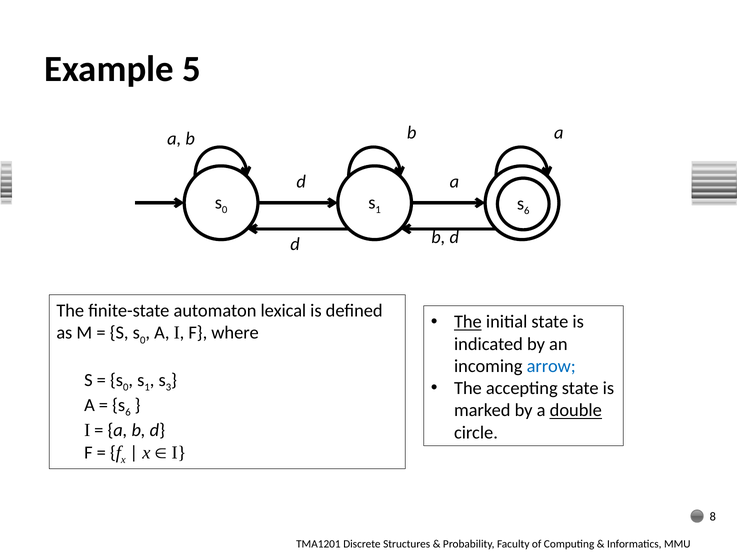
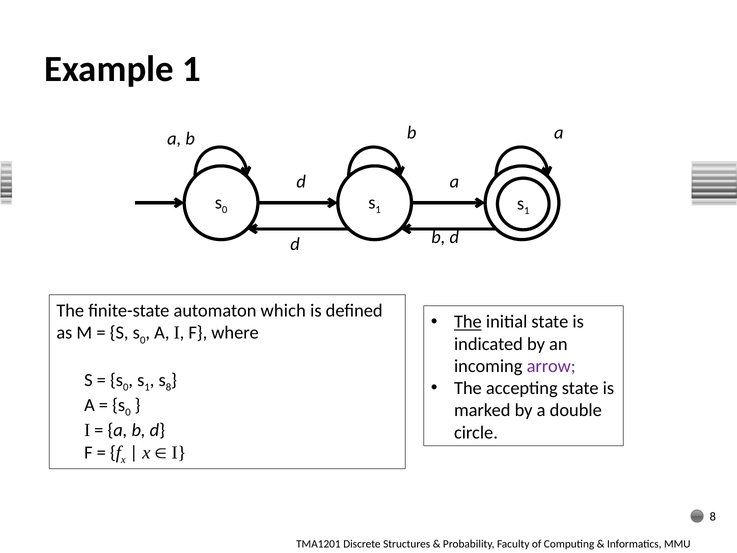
Example 5: 5 -> 1 (191, 69)
6: 6 -> 1 (527, 211)
lexical: lexical -> which (283, 311)
arrow colour: blue -> purple (551, 366)
s 3: 3 -> 8 (168, 387)
6: 6 -> 0 (128, 412)
double underline: present -> none (576, 410)
